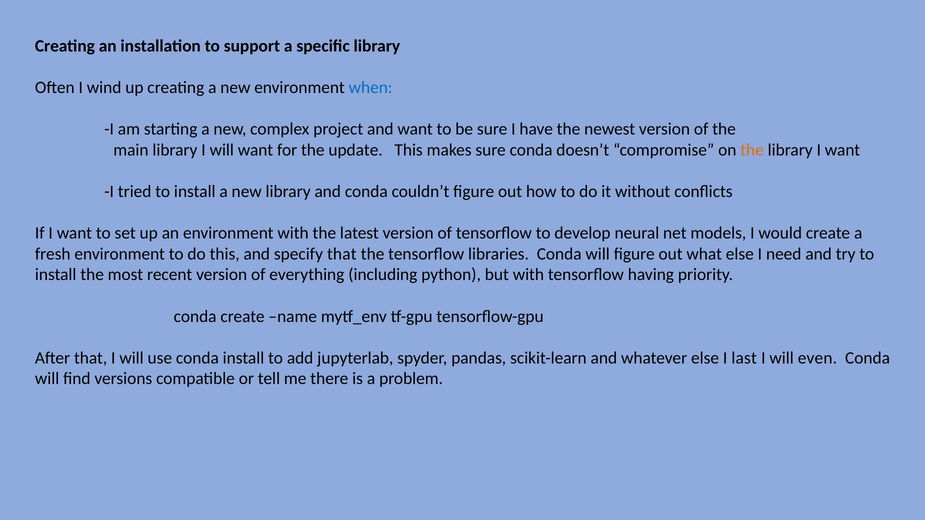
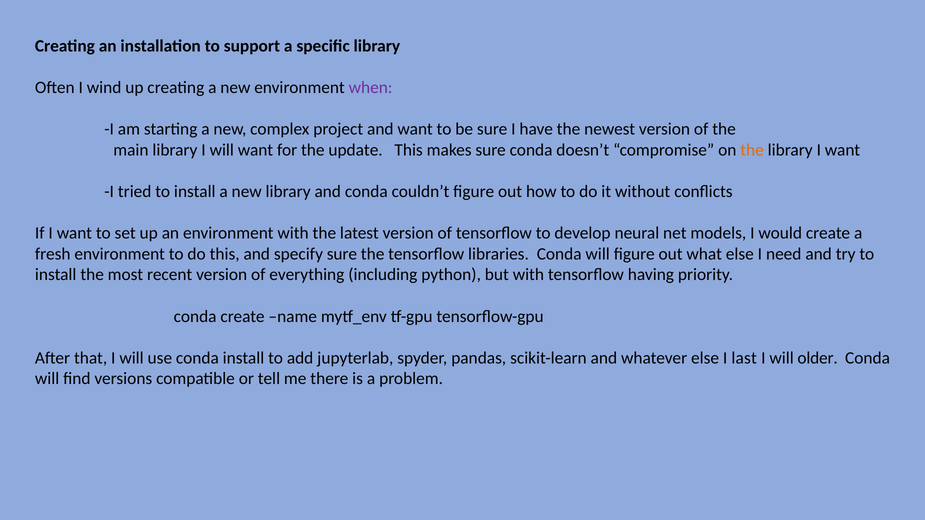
when colour: blue -> purple (371, 88)
specify that: that -> sure (342, 254)
even: even -> older (818, 358)
